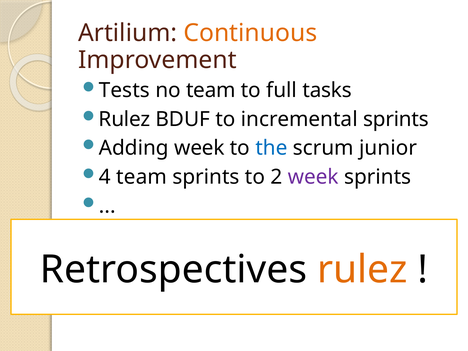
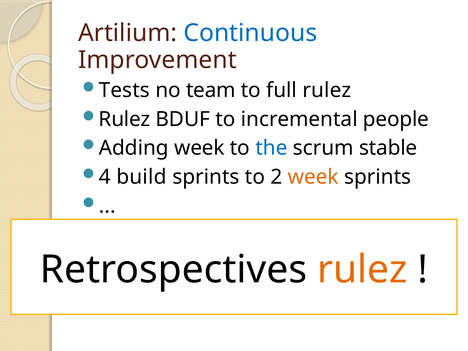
Continuous colour: orange -> blue (250, 33)
full tasks: tasks -> rulez (327, 90)
incremental sprints: sprints -> people (396, 119)
junior: junior -> stable (388, 148)
4 team: team -> build (142, 177)
week colour: purple -> orange (313, 177)
